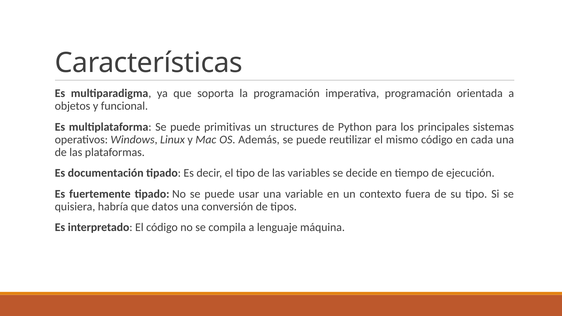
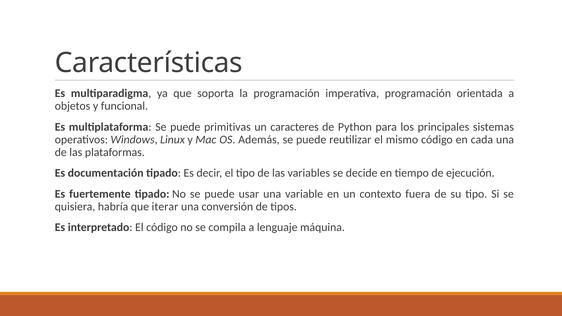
structures: structures -> caracteres (295, 127)
datos: datos -> iterar (165, 207)
